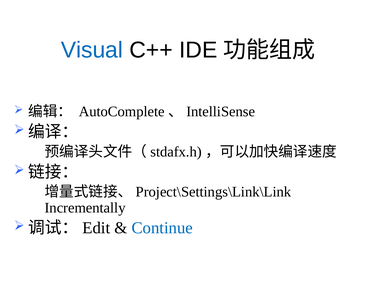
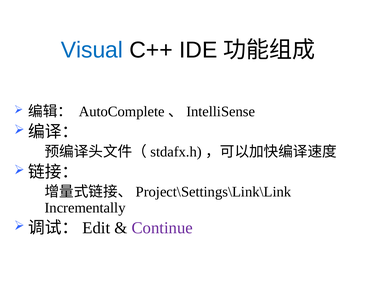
Continue colour: blue -> purple (162, 228)
